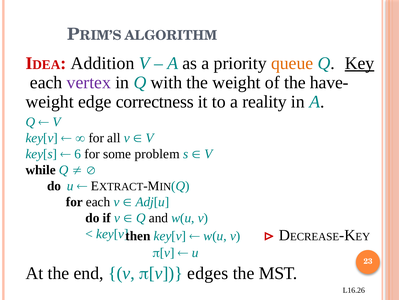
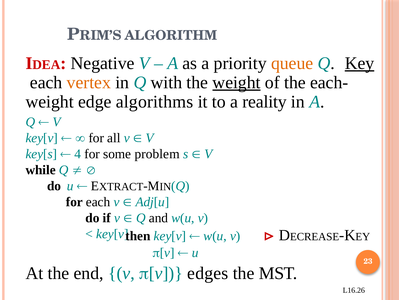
Addition: Addition -> Negative (103, 63)
vertex colour: purple -> orange (89, 82)
weight underline: none -> present (237, 82)
have-: have- -> each- (329, 82)
correctness: correctness -> algorithms (155, 101)
6: 6 -> 4 (78, 154)
